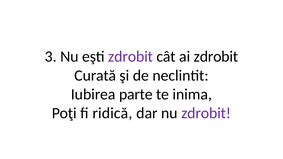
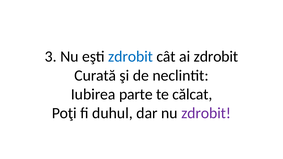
zdrobit colour: purple -> blue (131, 57)
inima: inima -> călcat (192, 94)
ridică: ridică -> duhul (112, 113)
